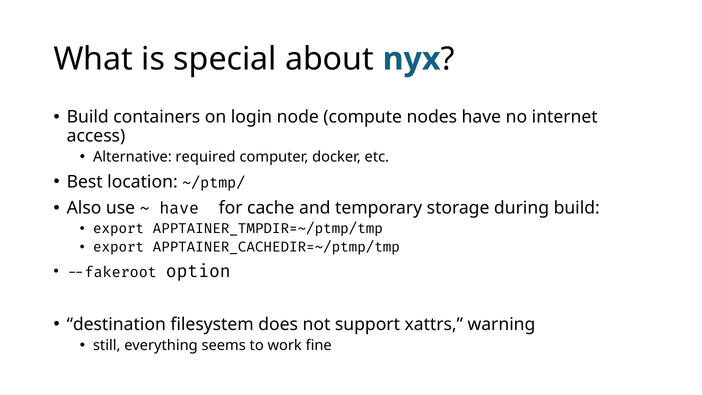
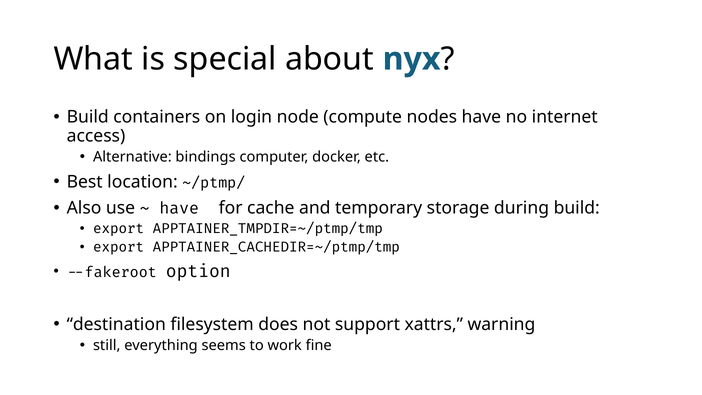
required: required -> bindings (206, 157)
